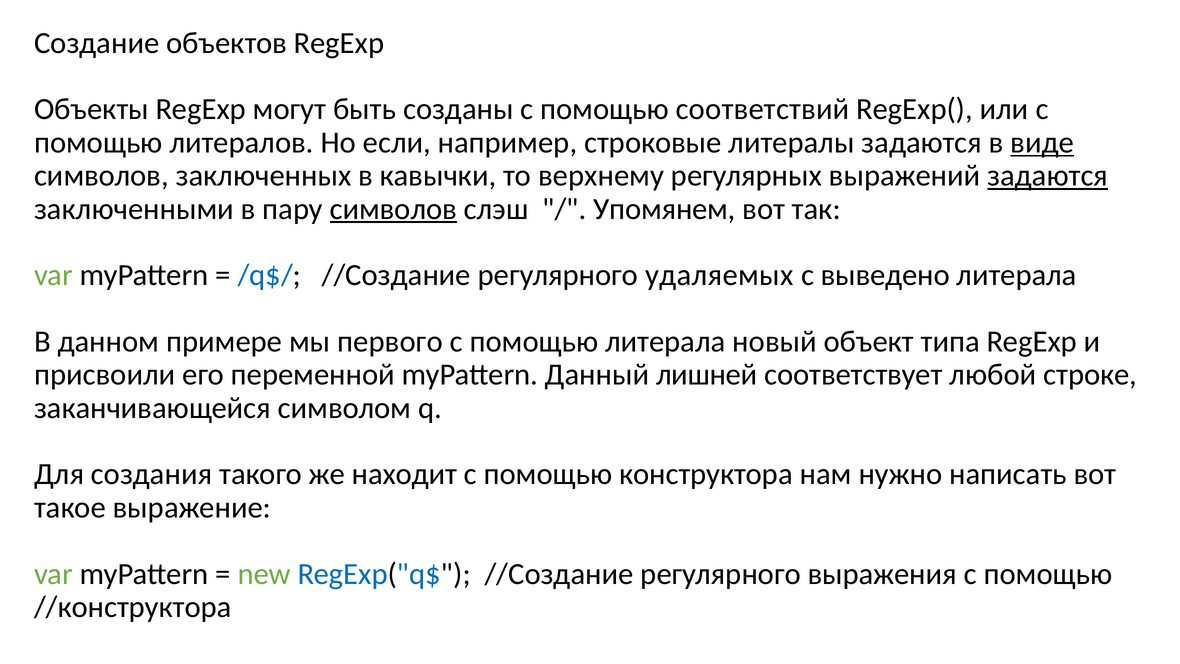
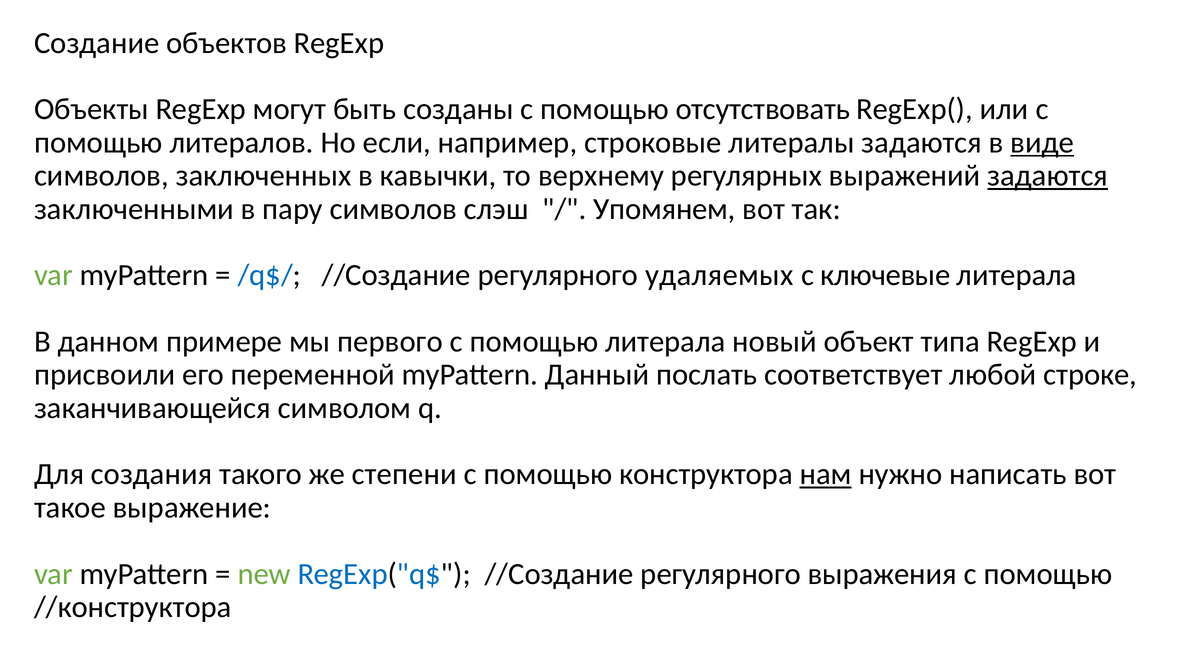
соответствий: соответствий -> отсутствовать (763, 109)
символов underline: present -> none (393, 209)
выведено: выведено -> ключевые (885, 275)
лишней: лишней -> послать (707, 375)
находит: находит -> степени (404, 474)
нам underline: none -> present (826, 474)
